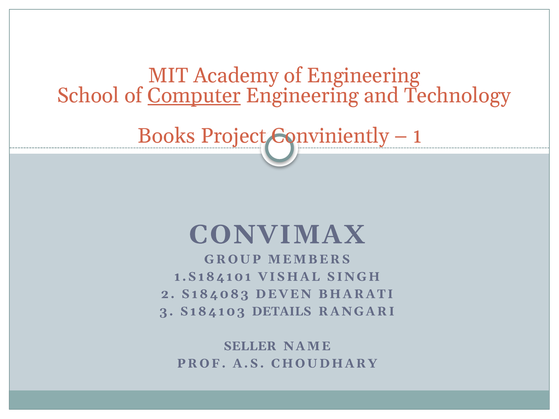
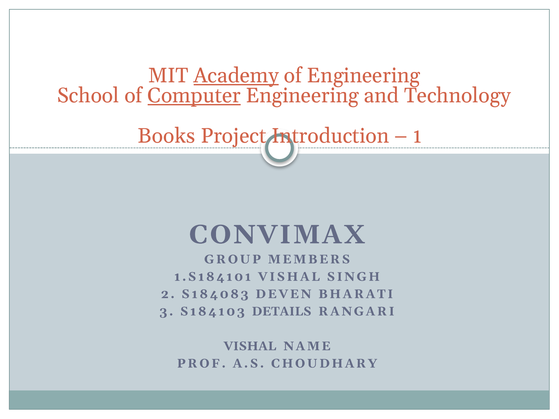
Academy underline: none -> present (236, 76)
Conviniently: Conviniently -> Introduction (330, 136)
SELLER: SELLER -> VISHAL (250, 346)
